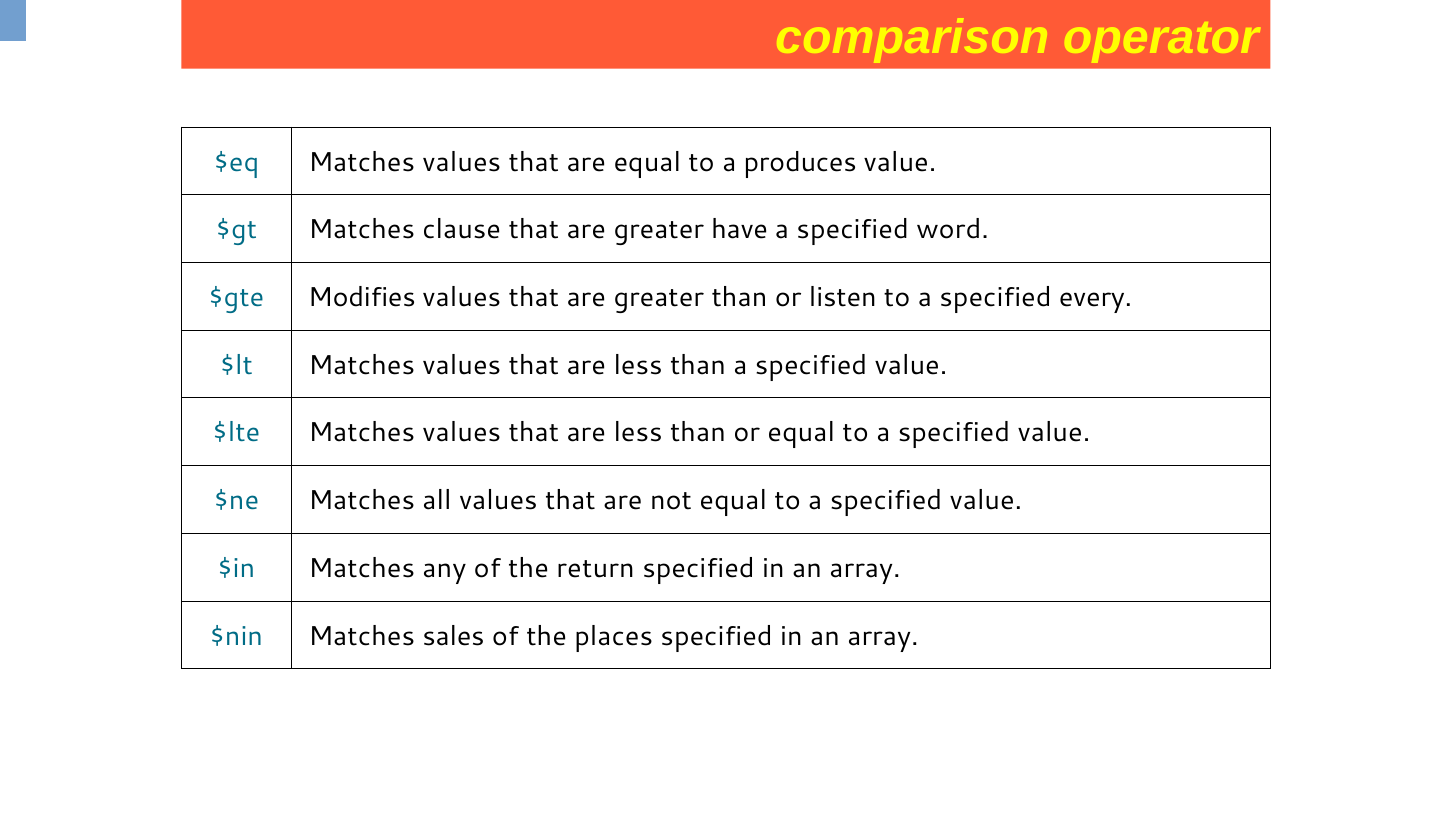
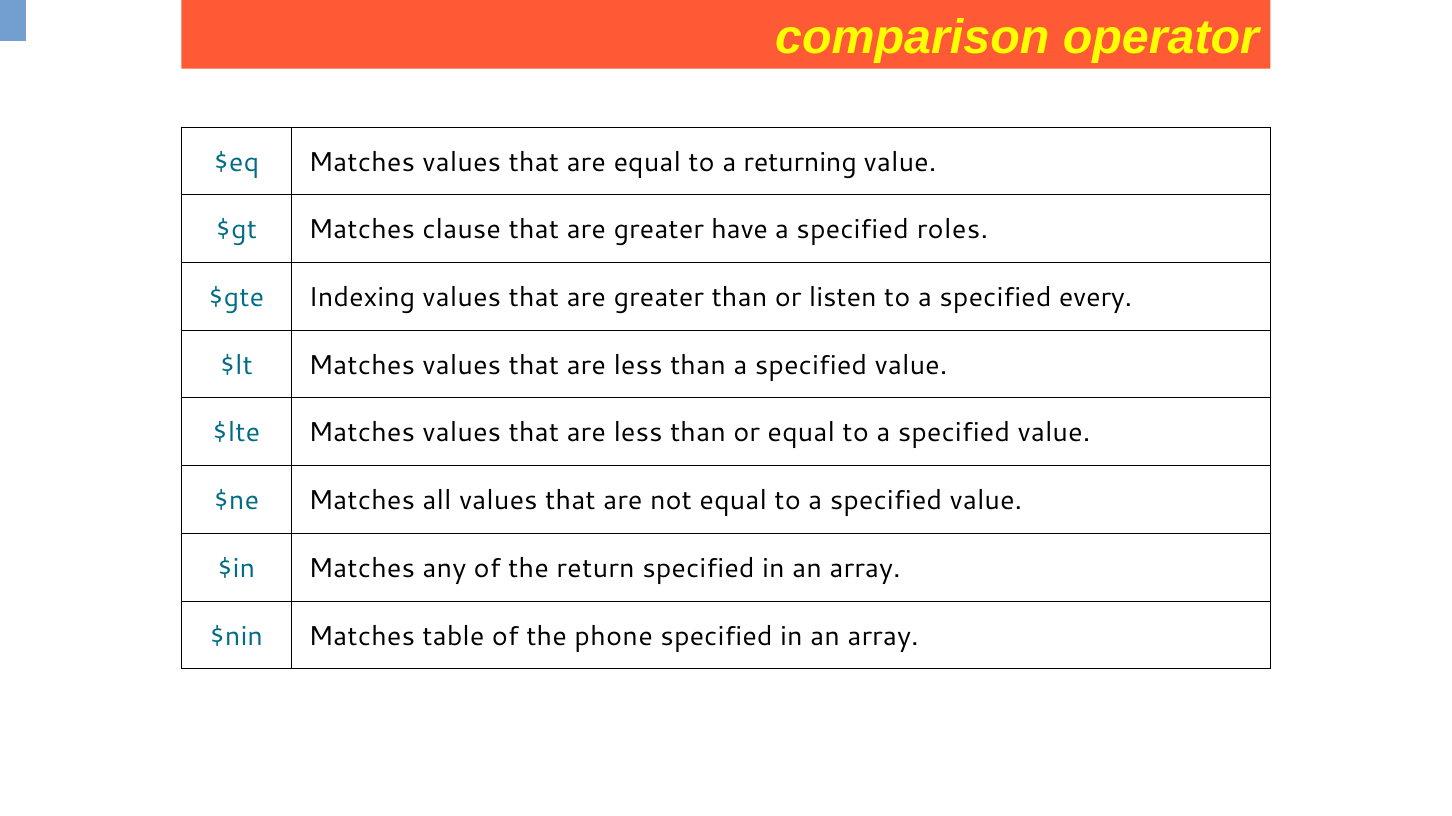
produces: produces -> returning (800, 162)
word: word -> roles (952, 230)
Modifies: Modifies -> Indexing (362, 298)
sales: sales -> table (453, 637)
places: places -> phone (614, 637)
